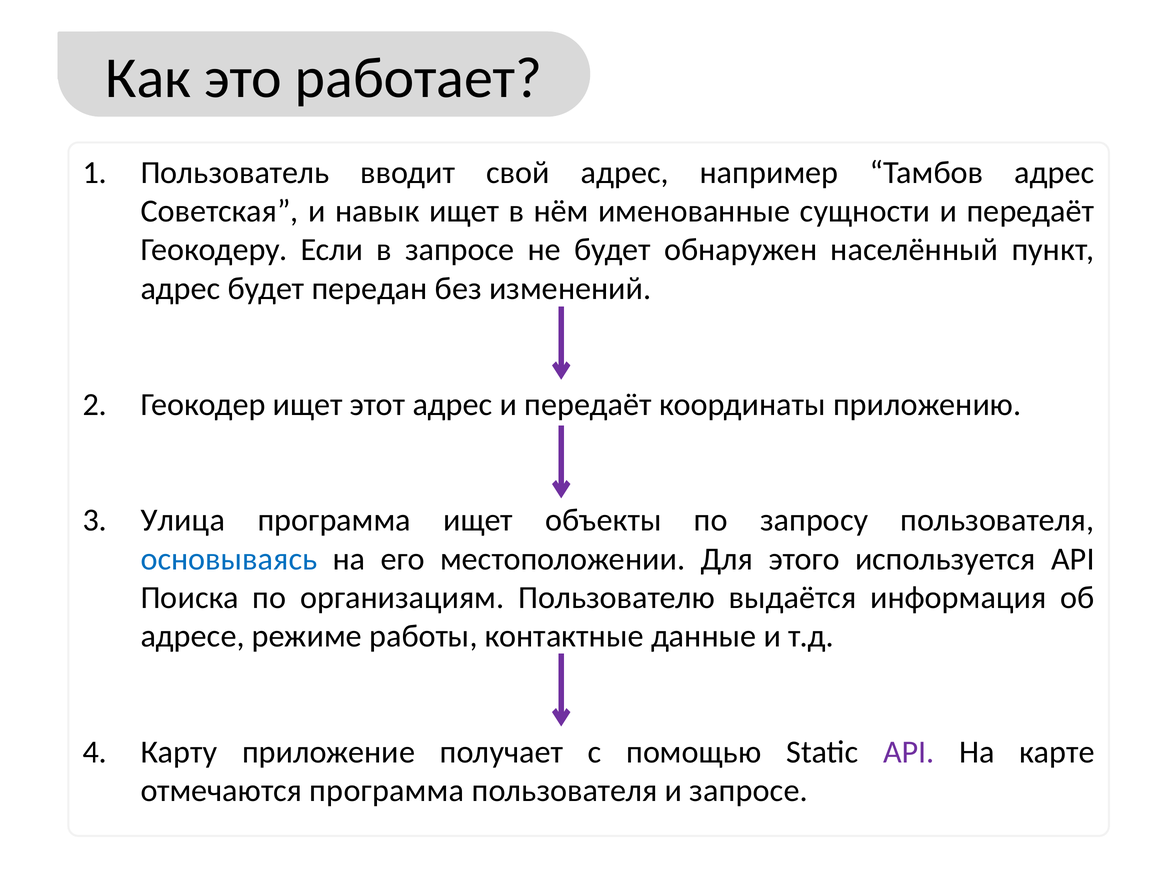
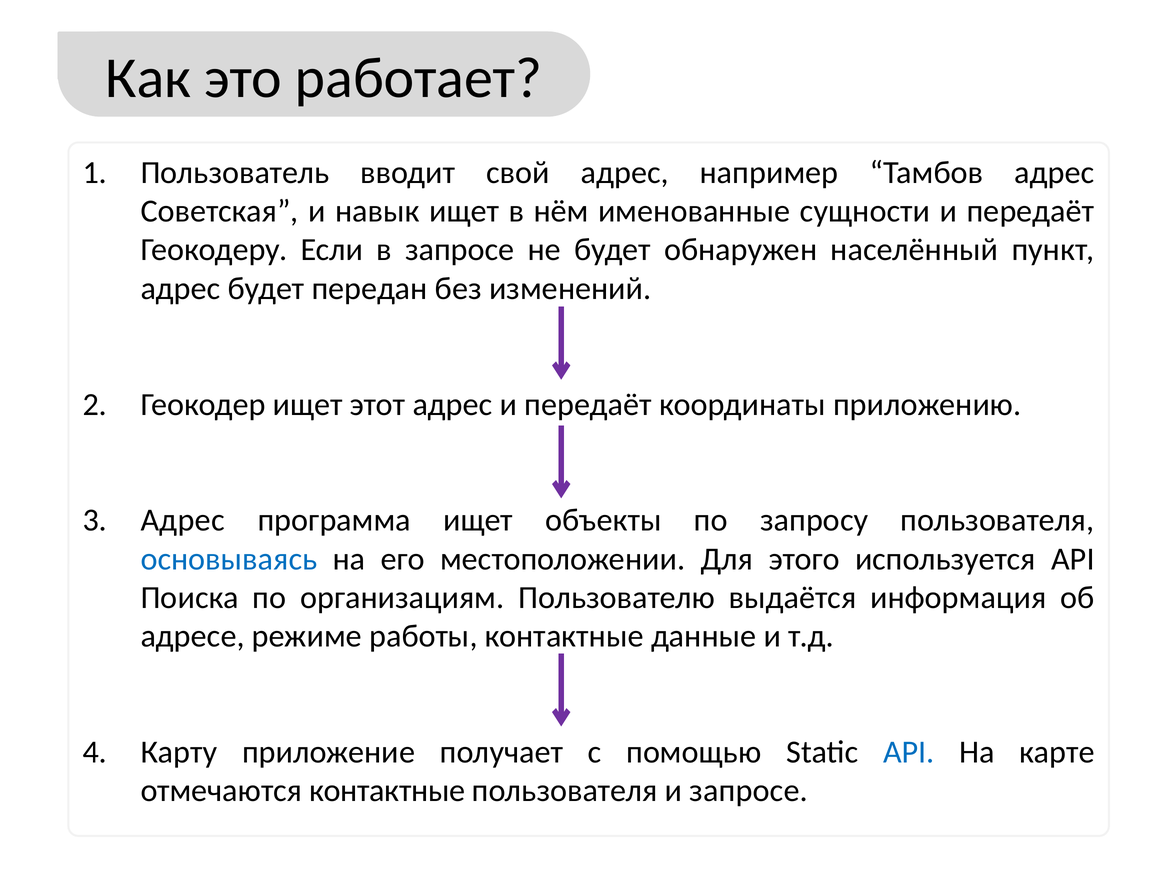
Улица: Улица -> Адрес (183, 520)
API colour: purple -> blue (909, 752)
отмечаются программа: программа -> контактные (387, 791)
